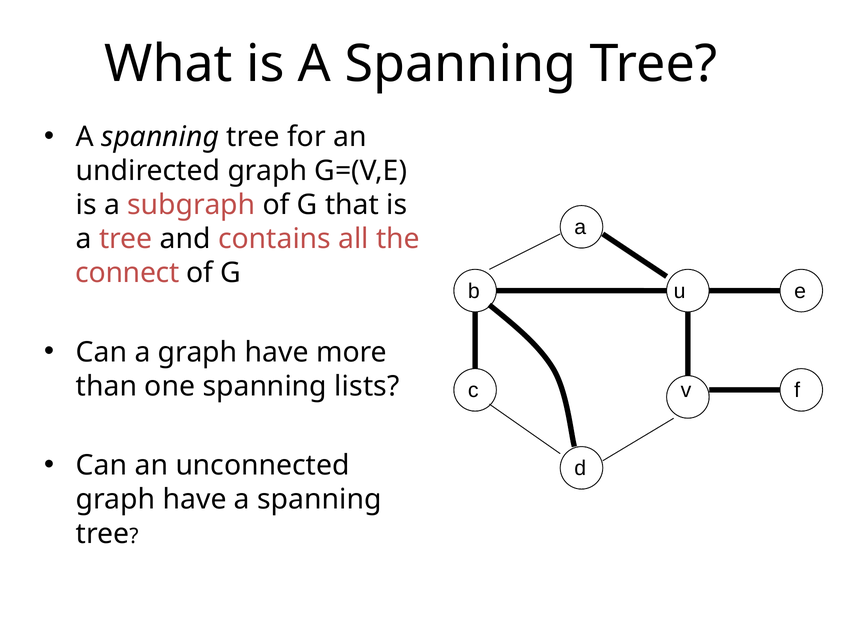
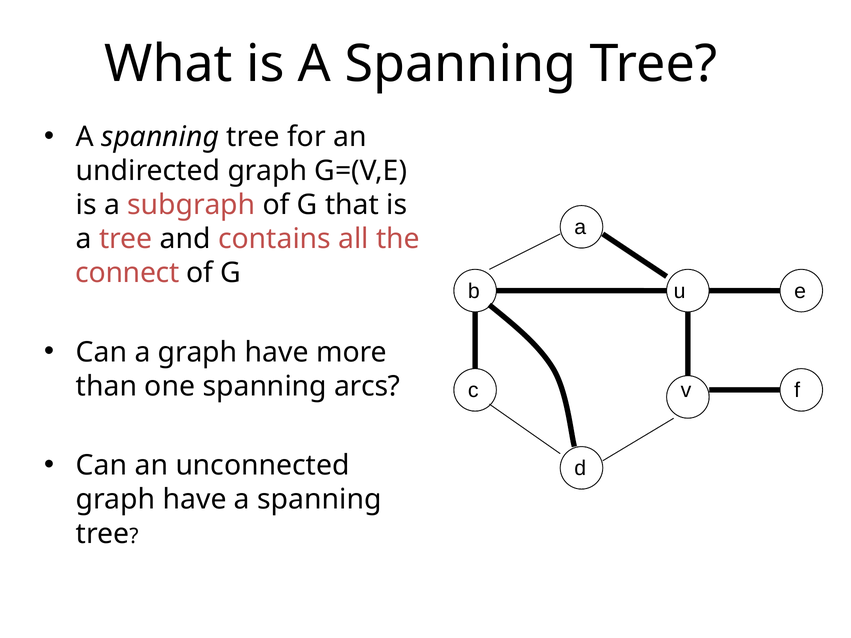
lists: lists -> arcs (367, 386)
